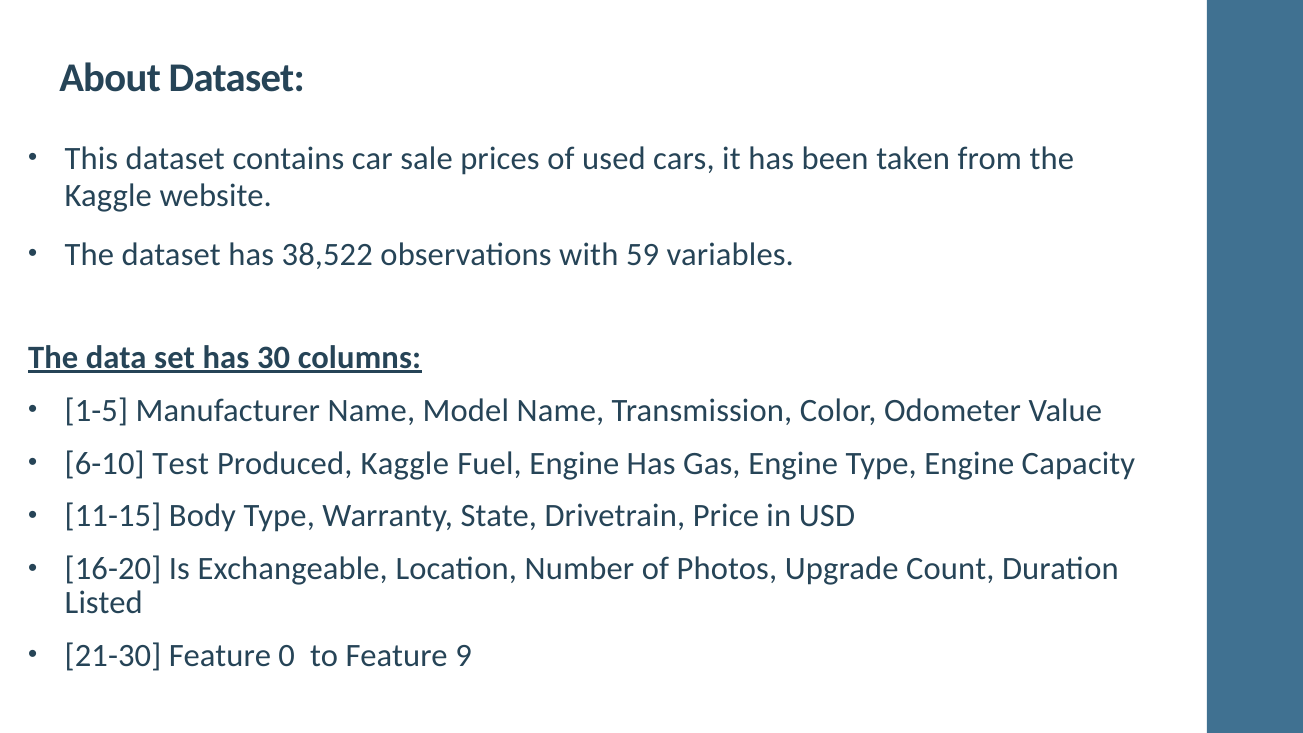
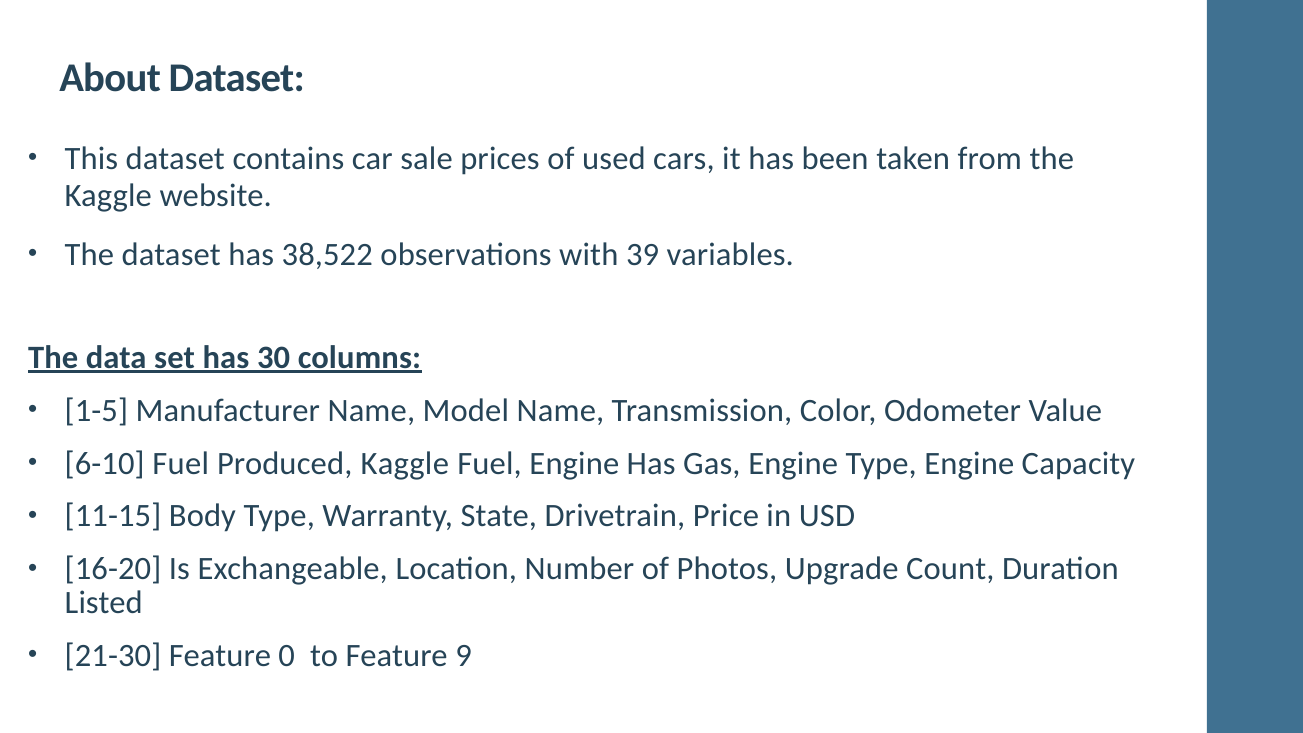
59: 59 -> 39 (643, 254)
6-10 Test: Test -> Fuel (181, 463)
